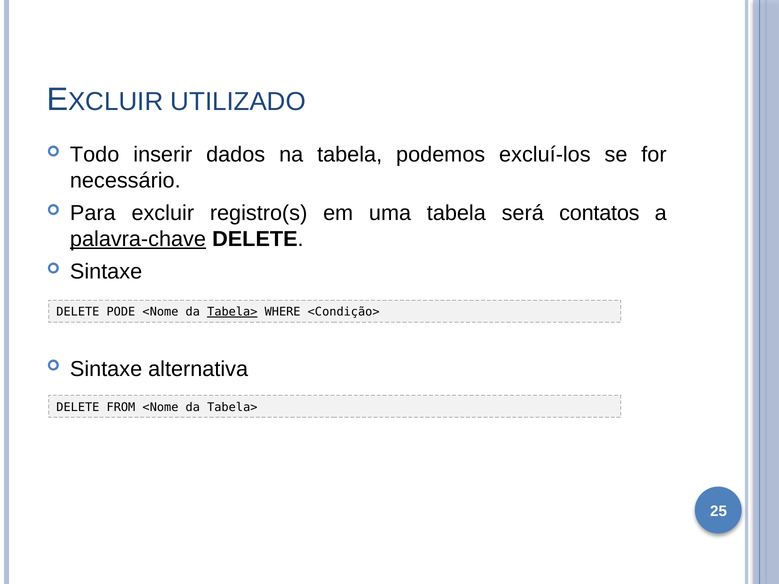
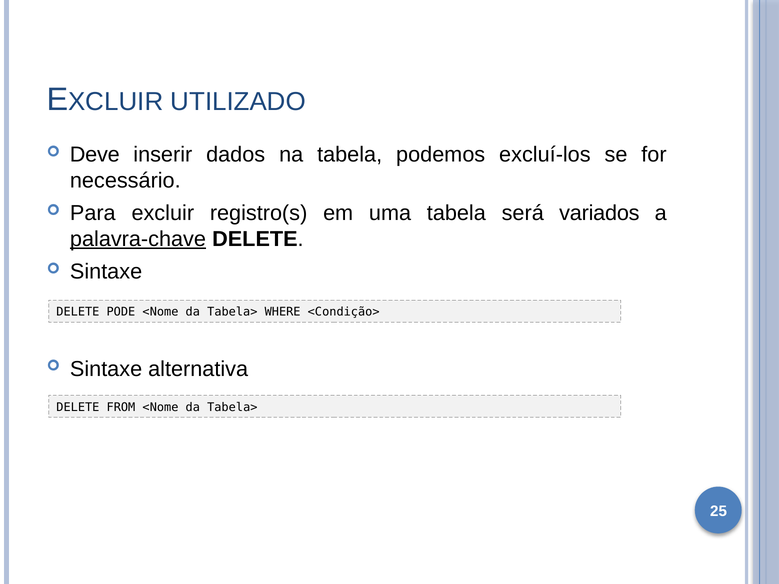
Todo: Todo -> Deve (95, 155)
contatos: contatos -> variados (599, 213)
Tabela> underline: present -> none (232, 312)
